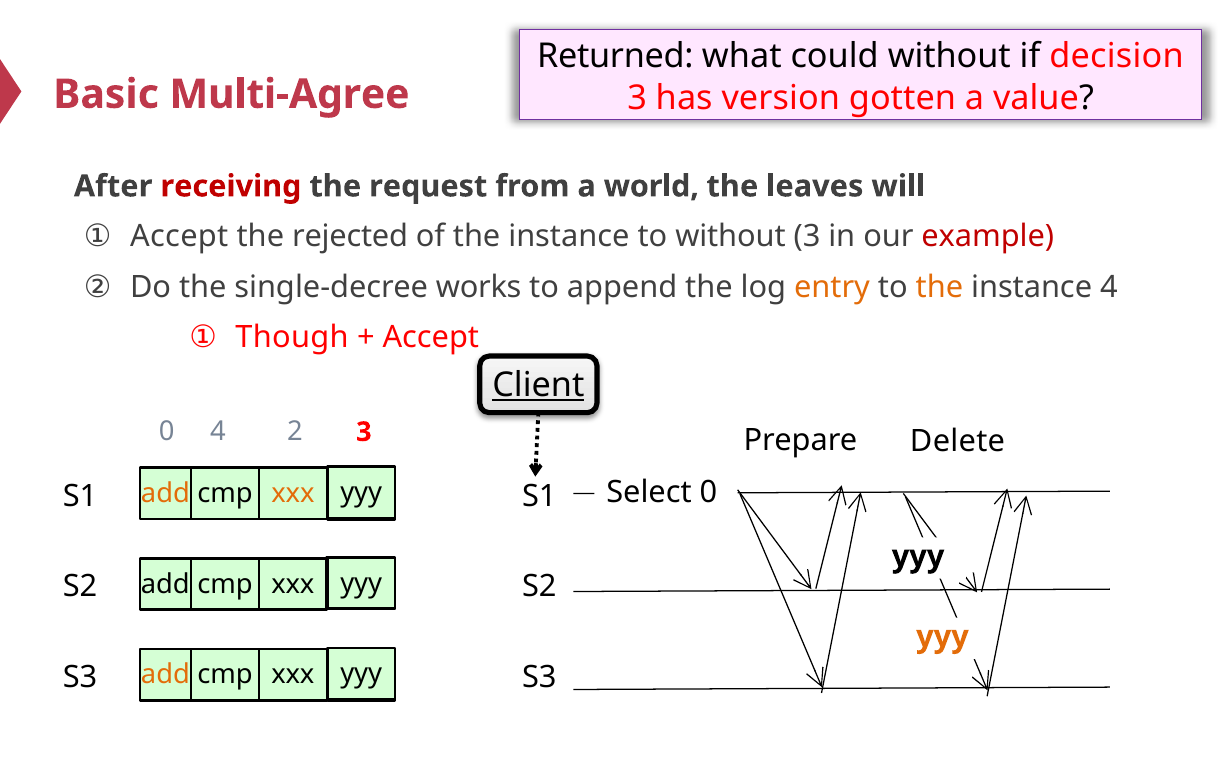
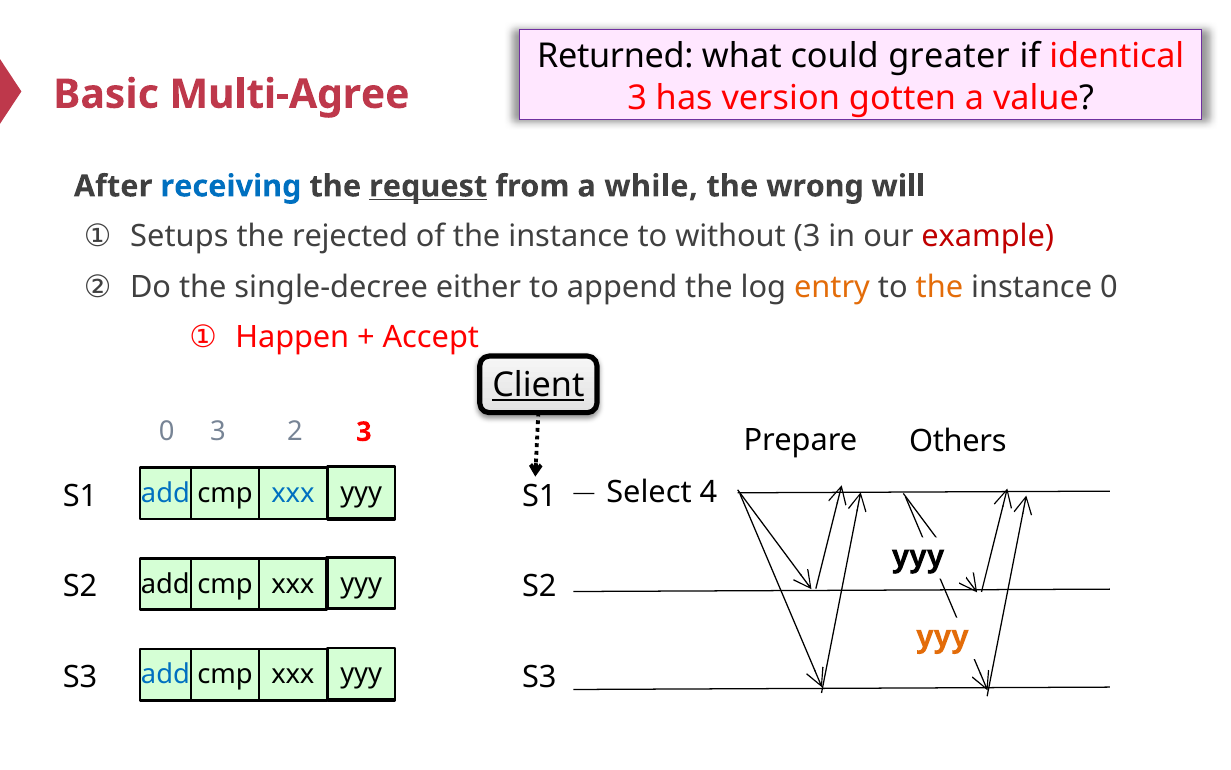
could without: without -> greater (949, 57)
decision: decision -> identical (1117, 57)
receiving colour: red -> blue (231, 186)
request underline: none -> present (428, 186)
world: world -> while (651, 186)
leaves: leaves -> wrong (815, 186)
Accept: Accept -> Setups (179, 237)
works: works -> either (479, 287)
instance 4: 4 -> 0 (1109, 287)
Though: Though -> Happen (292, 338)
0 4: 4 -> 3 (218, 432)
Delete: Delete -> Others (958, 441)
Select 0: 0 -> 4 (709, 492)
add colour: orange -> blue (165, 493)
xxx colour: orange -> blue (293, 493)
add colour: orange -> blue (165, 674)
